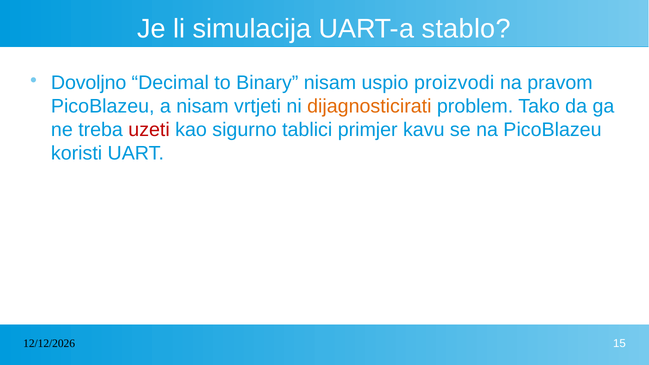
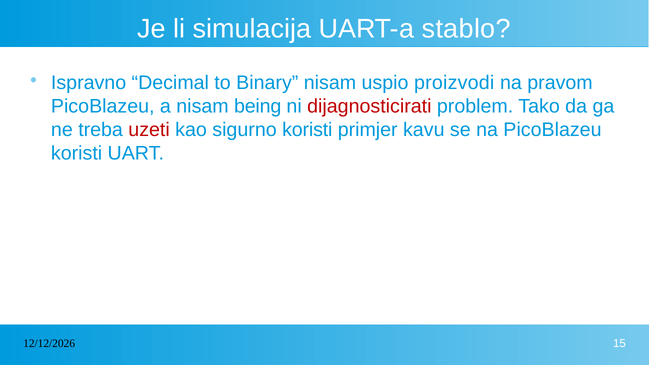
Dovoljno: Dovoljno -> Ispravno (89, 83)
vrtjeti: vrtjeti -> being (258, 106)
dijagnosticirati colour: orange -> red (369, 106)
sigurno tablici: tablici -> koristi (307, 130)
